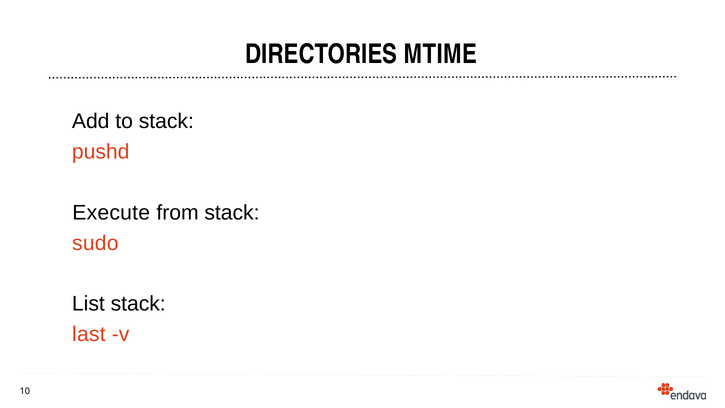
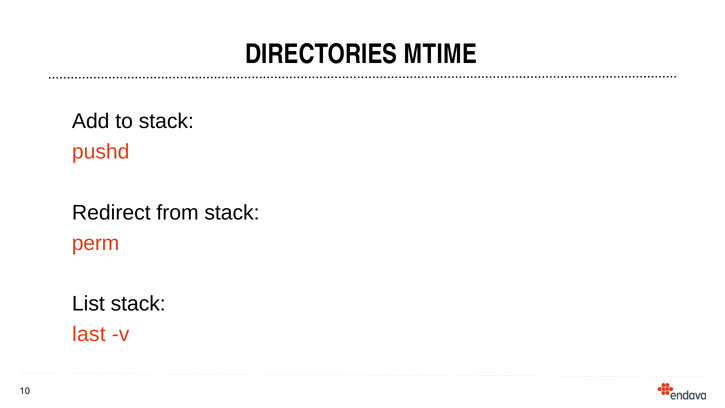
Execute: Execute -> Redirect (111, 213)
sudo: sudo -> perm (96, 243)
